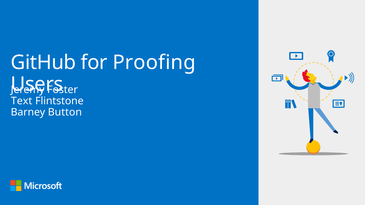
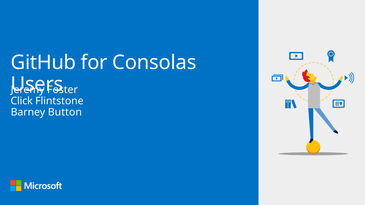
Proofing: Proofing -> Consolas (154, 63)
Text: Text -> Click (22, 101)
